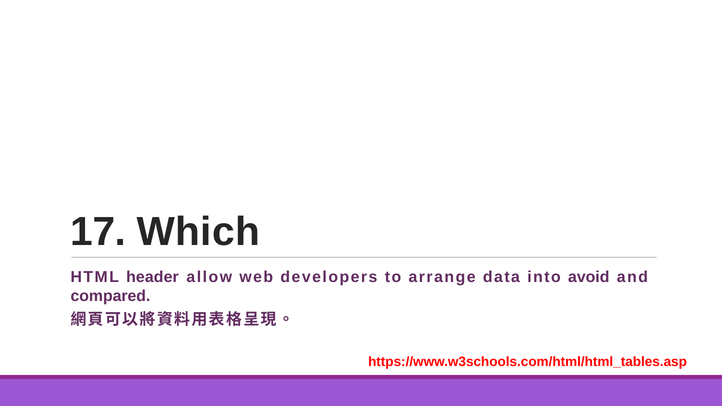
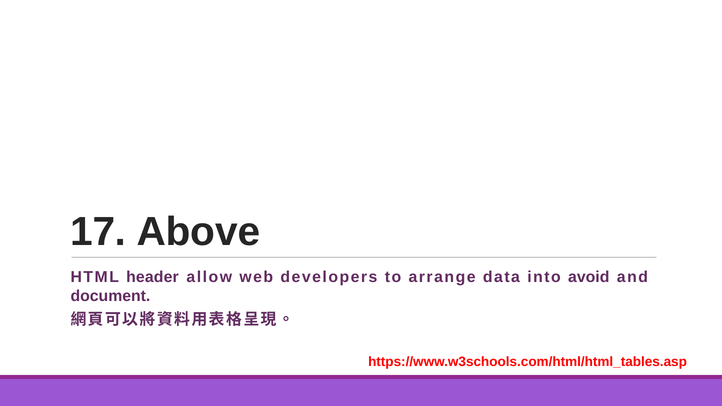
Which: Which -> Above (198, 232)
compared: compared -> document (110, 296)
